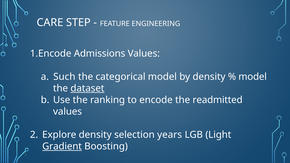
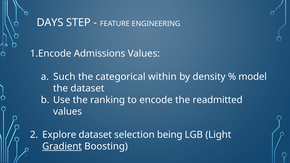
CARE: CARE -> DAYS (50, 23)
categorical model: model -> within (162, 77)
dataset underline: present -> none (87, 88)
Explore density: density -> dataset (95, 135)
years: years -> being (170, 135)
